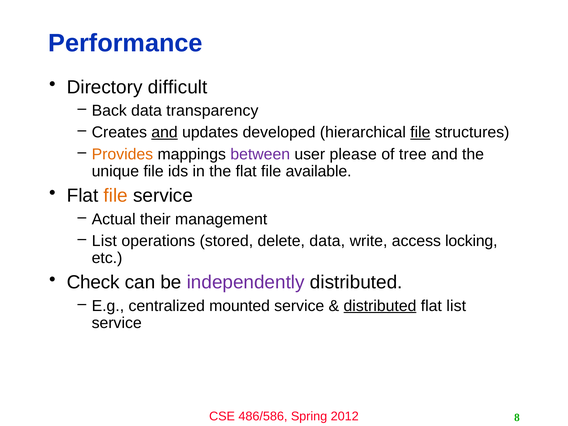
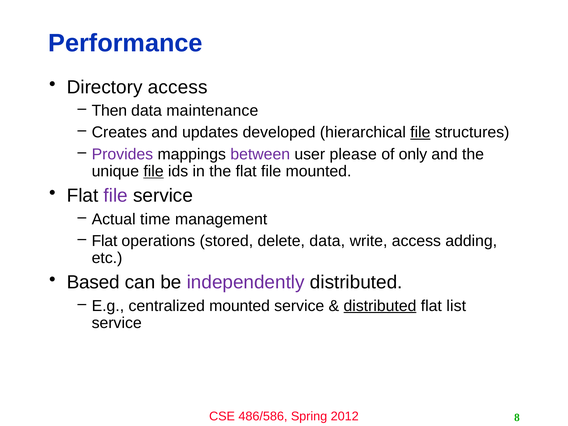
Directory difficult: difficult -> access (178, 87)
Back: Back -> Then (109, 111)
transparency: transparency -> maintenance (212, 111)
and underline: present -> none (165, 132)
Provides colour: orange -> purple (122, 154)
tree: tree -> only (413, 154)
file underline: none -> present (154, 171)
file available: available -> mounted (319, 171)
file colour: orange -> purple (116, 196)
their: their -> time (155, 219)
List: List -> Flat (104, 241)
locking: locking -> adding (471, 241)
Check: Check -> Based (93, 282)
